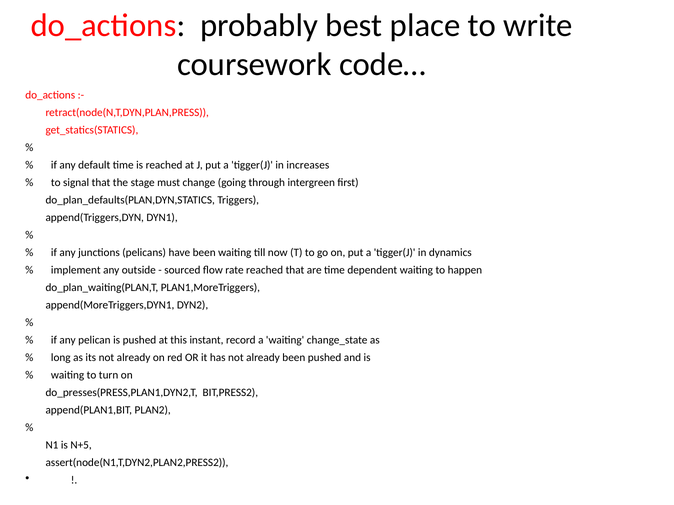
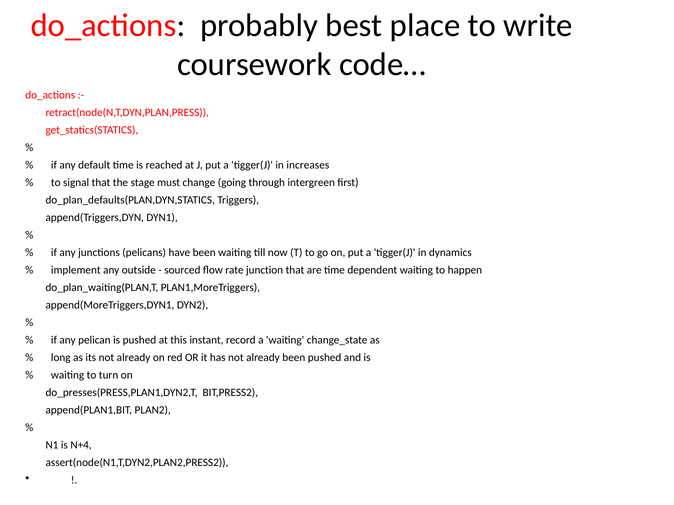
rate reached: reached -> junction (265, 270)
N+5: N+5 -> N+4 (81, 445)
